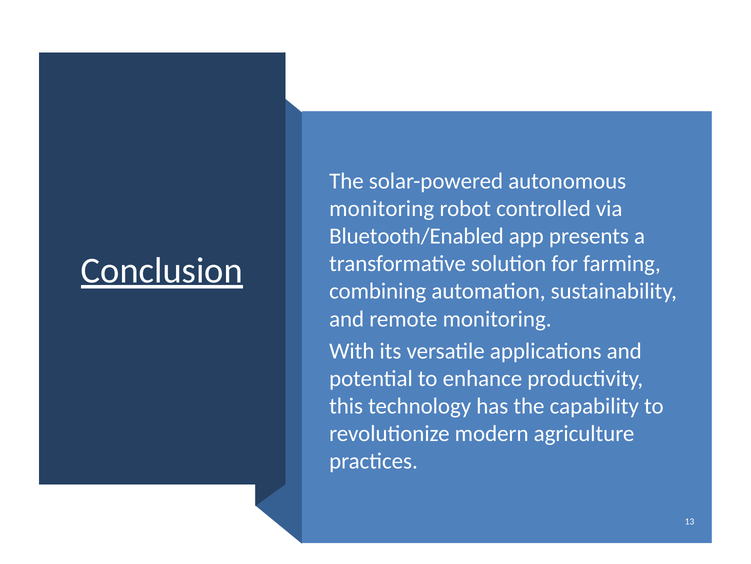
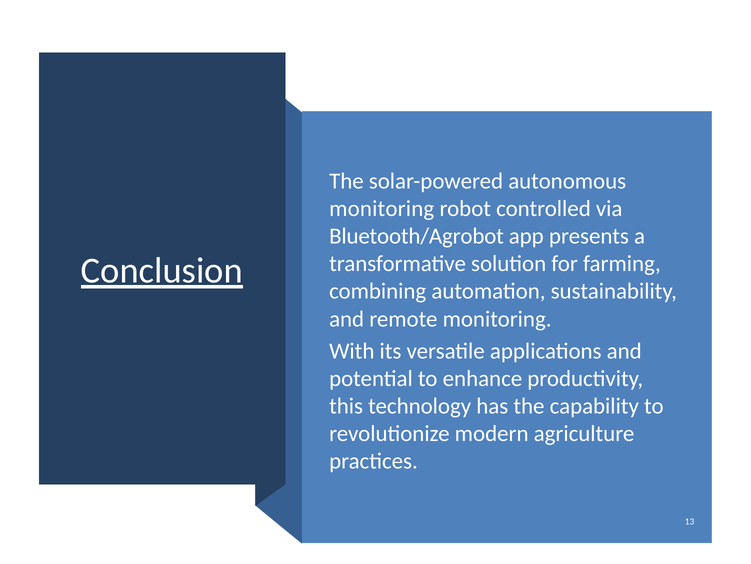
Bluetooth/Enabled: Bluetooth/Enabled -> Bluetooth/Agrobot (417, 236)
